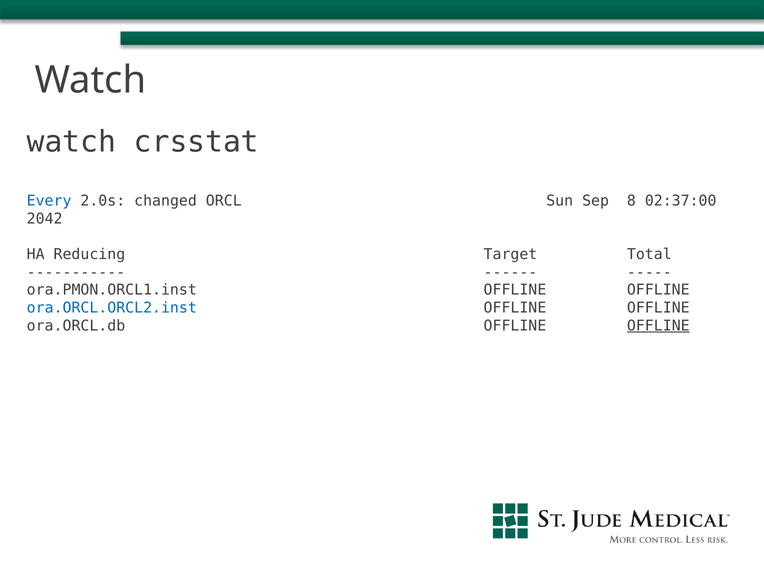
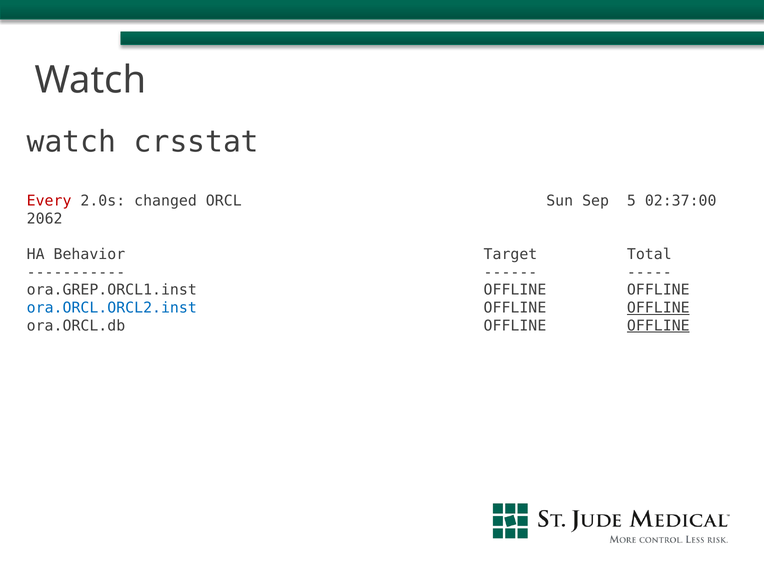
Every colour: blue -> red (49, 201)
8: 8 -> 5 (631, 201)
2042: 2042 -> 2062 (45, 219)
Reducing: Reducing -> Behavior (89, 254)
ora.PMON.ORCL1.inst: ora.PMON.ORCL1.inst -> ora.GREP.ORCL1.inst (112, 290)
OFFLINE underline: none -> present (658, 308)
